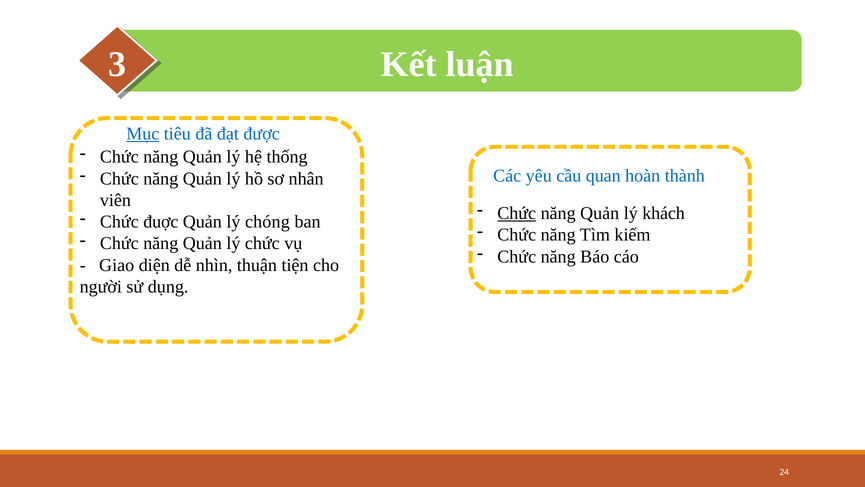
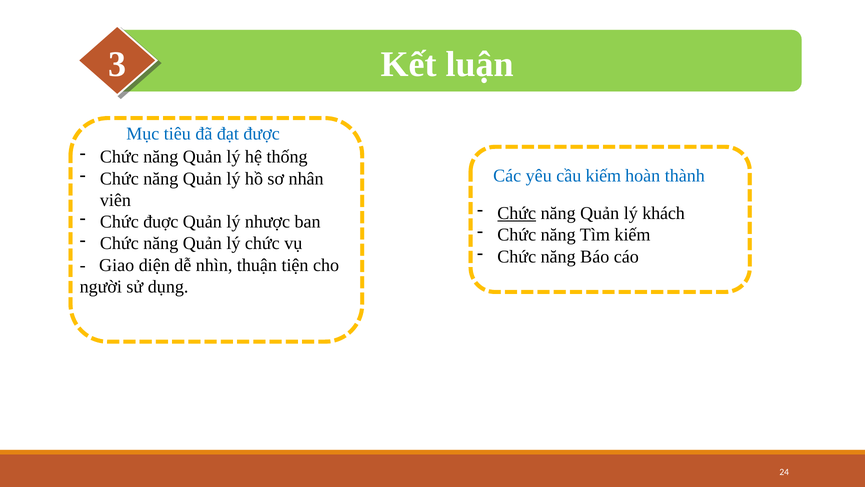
Mục underline: present -> none (143, 134)
cầu quan: quan -> kiếm (603, 176)
chóng: chóng -> nhược (267, 222)
